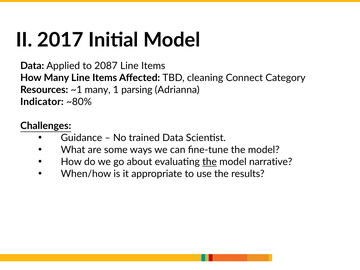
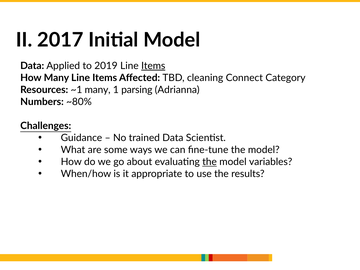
2087: 2087 -> 2019 (106, 66)
Items underline: none -> present (153, 66)
Indicator: Indicator -> Numbers (42, 102)
narrative: narrative -> variables (271, 162)
